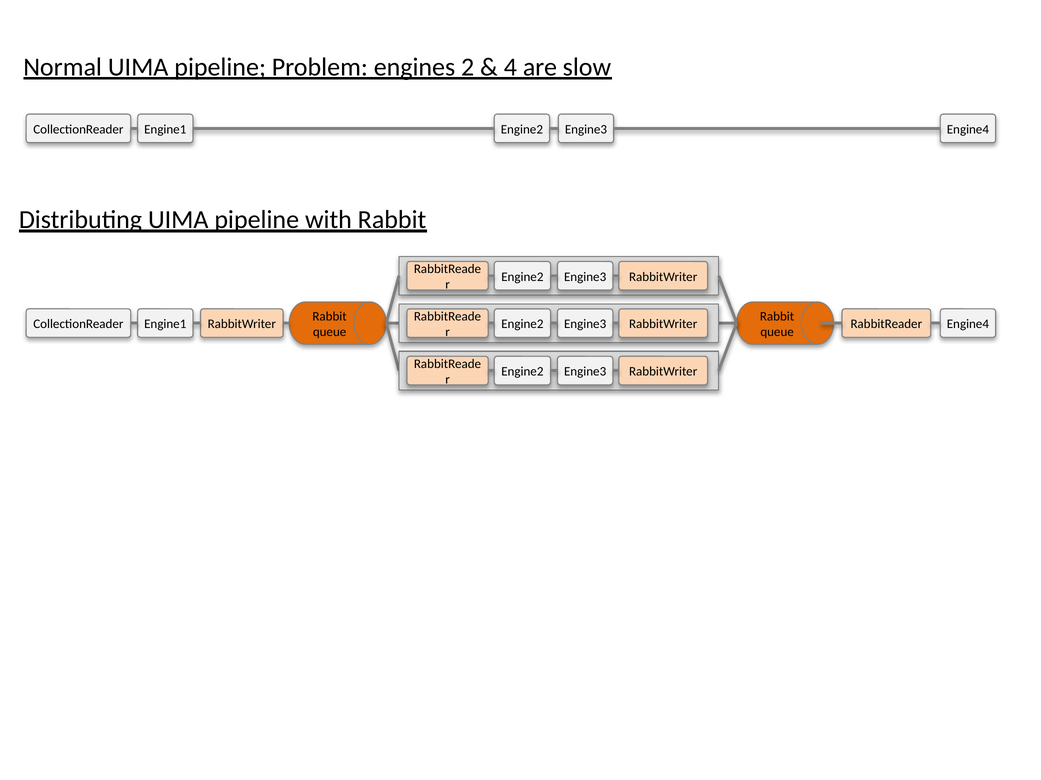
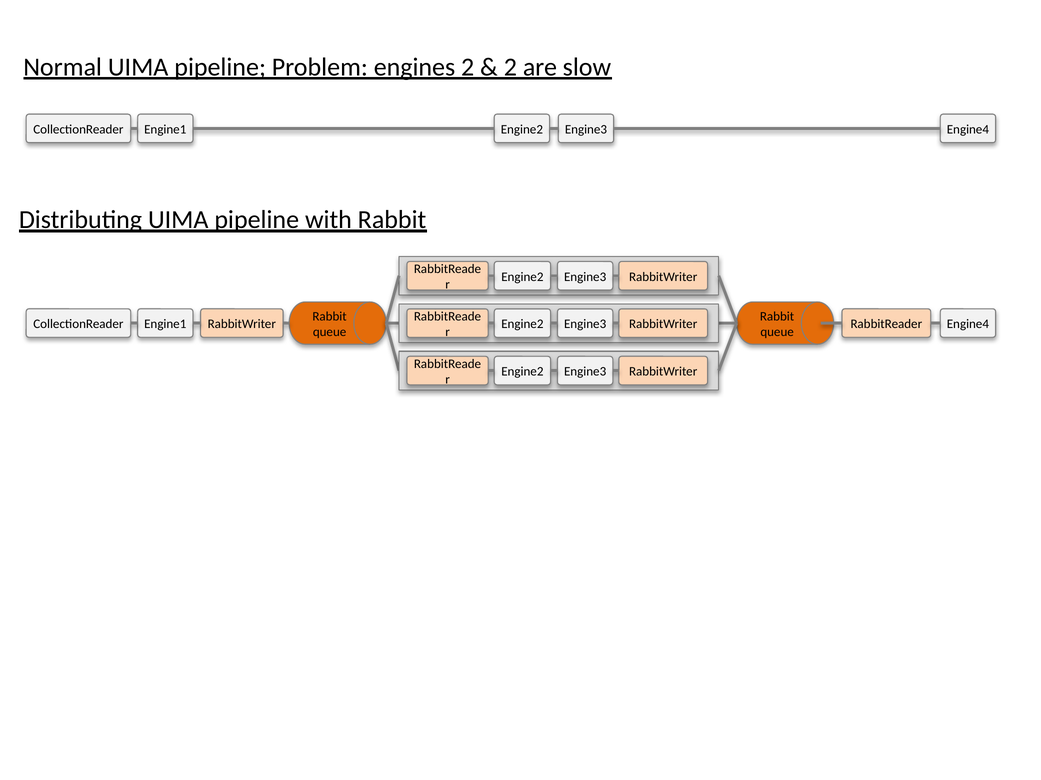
4: 4 -> 2 (510, 67)
